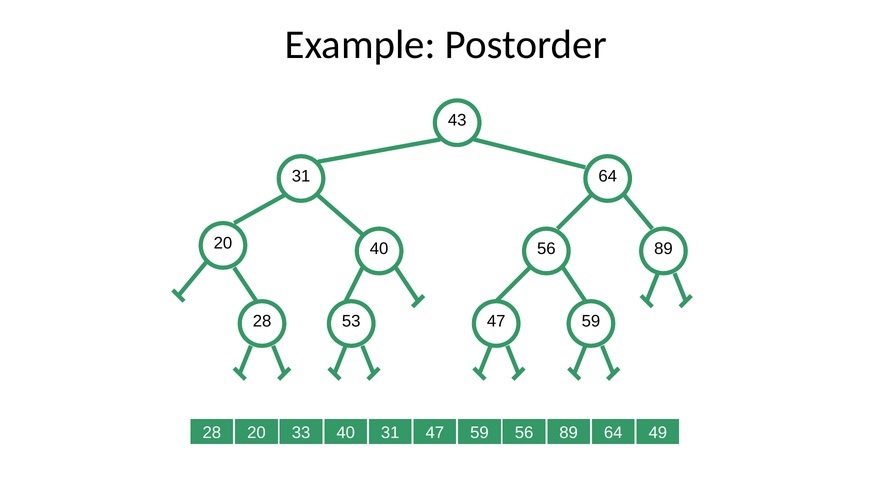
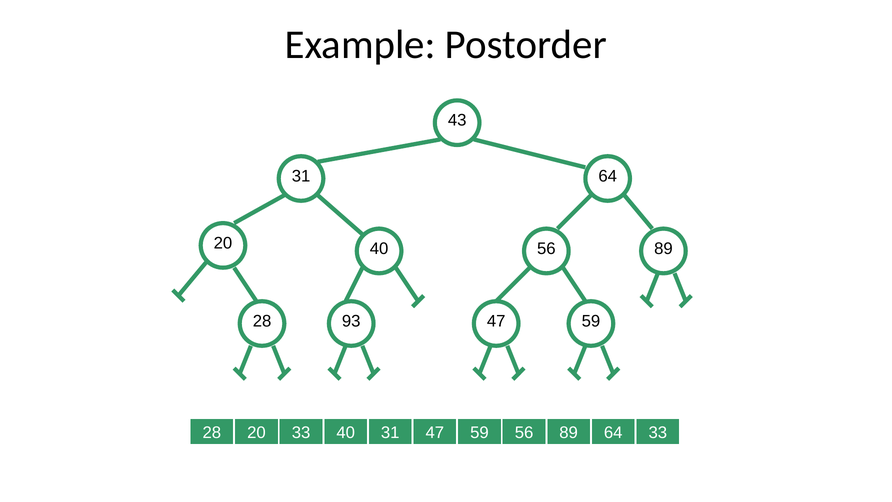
53: 53 -> 93 (351, 321)
89 49: 49 -> 33 (658, 433)
